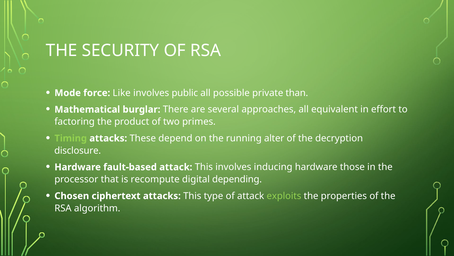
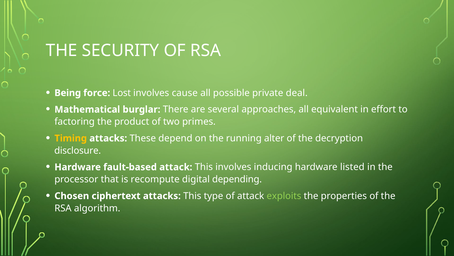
Mode: Mode -> Being (68, 93)
Like: Like -> Lost (122, 93)
public: public -> cause (185, 93)
than: than -> deal (297, 93)
Timing colour: light green -> yellow (71, 138)
those: those -> listed (352, 167)
